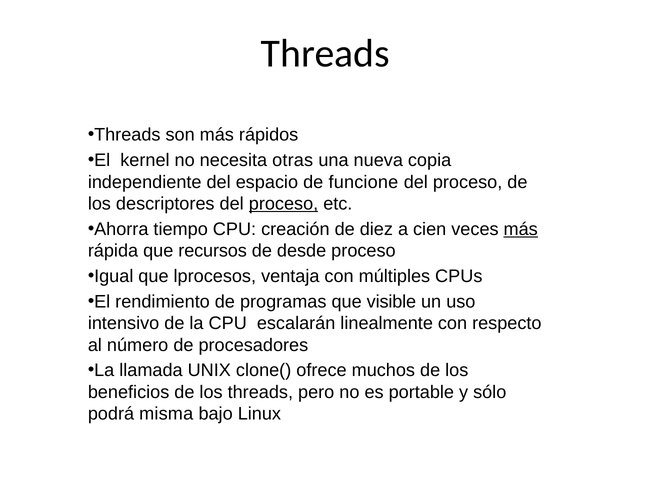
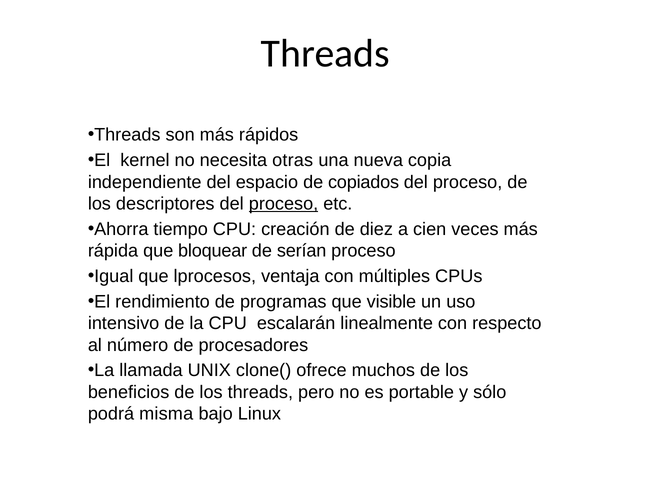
funcione: funcione -> copiados (364, 182)
más underline: present -> none (521, 229)
recursos: recursos -> bloquear (213, 251)
desde: desde -> serían (302, 251)
